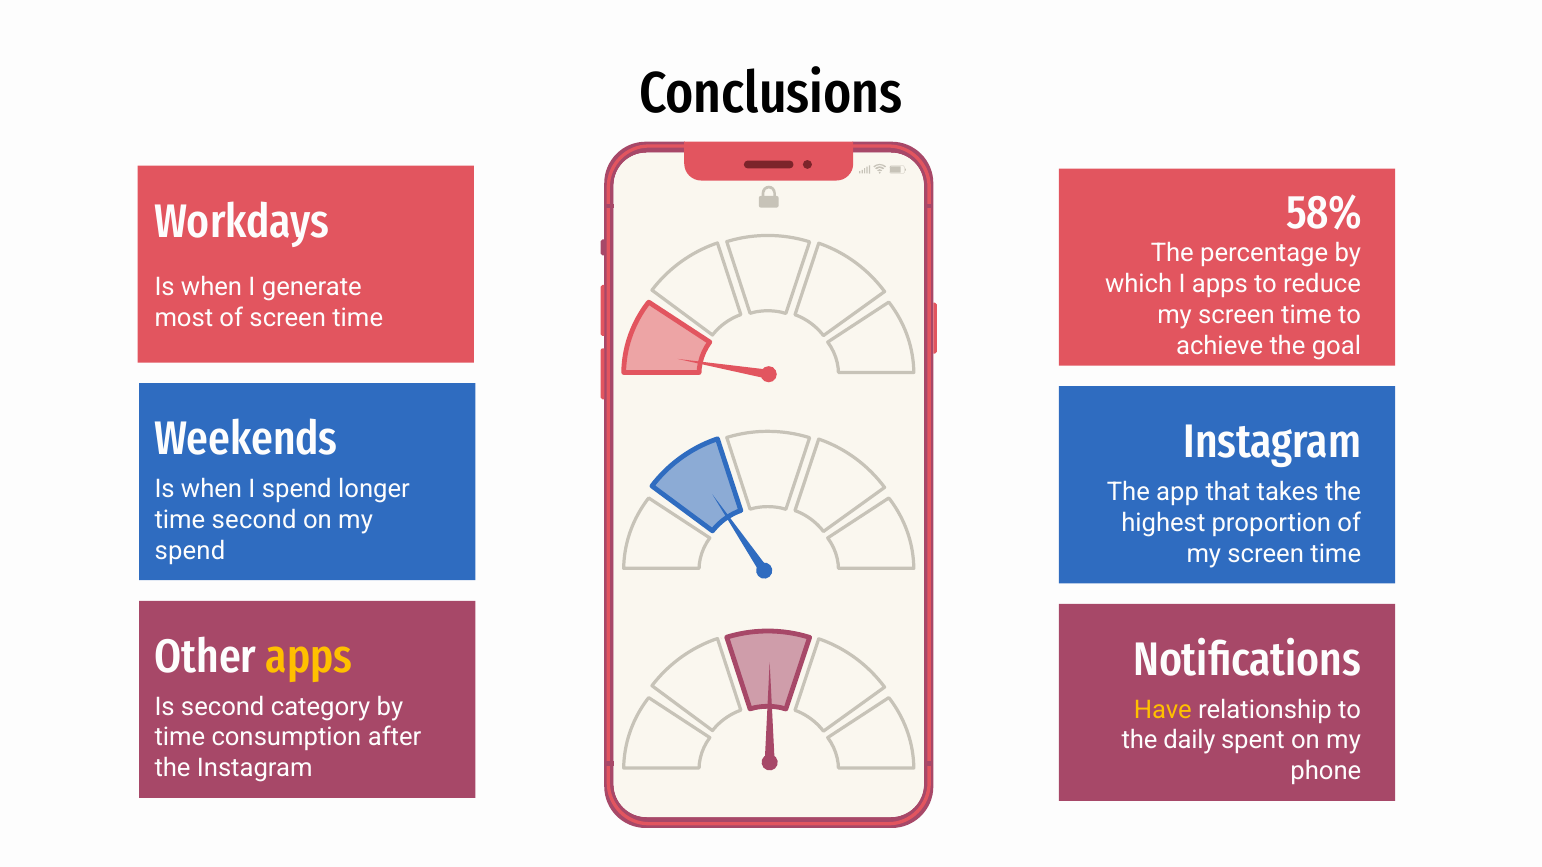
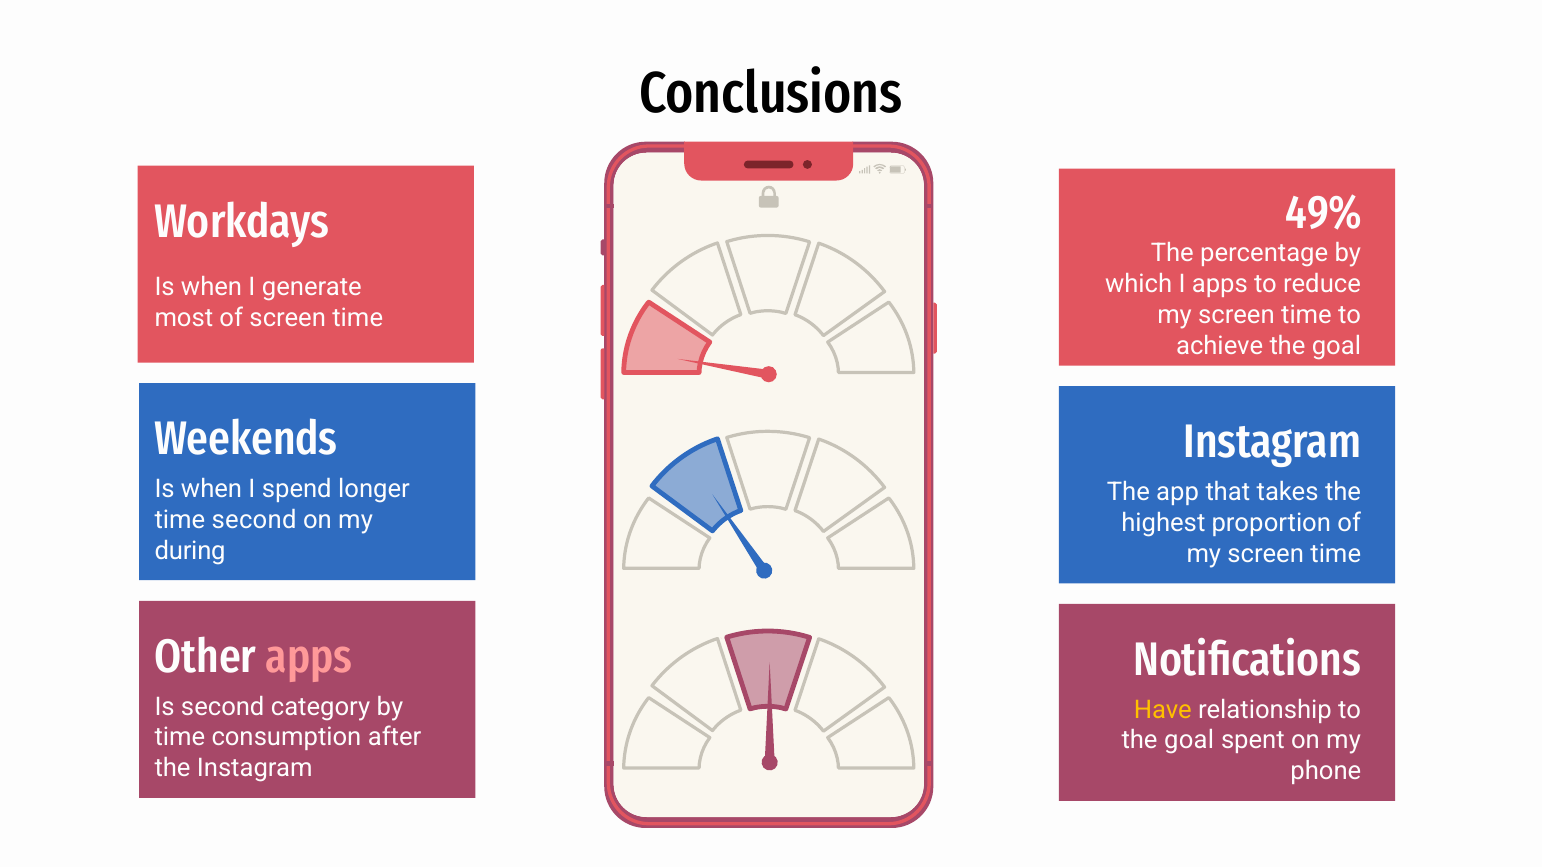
58%: 58% -> 49% (1324, 213)
spend: spend -> during (190, 551)
apps colour: yellow -> pink (309, 657)
daily: daily -> goal (1189, 741)
